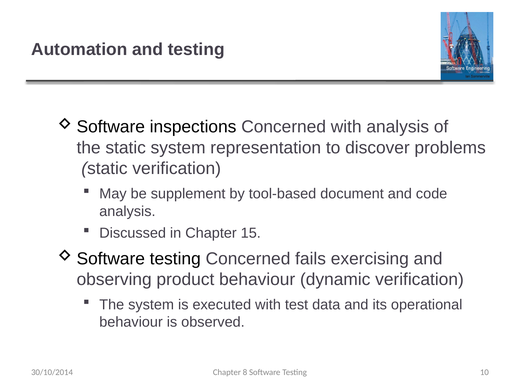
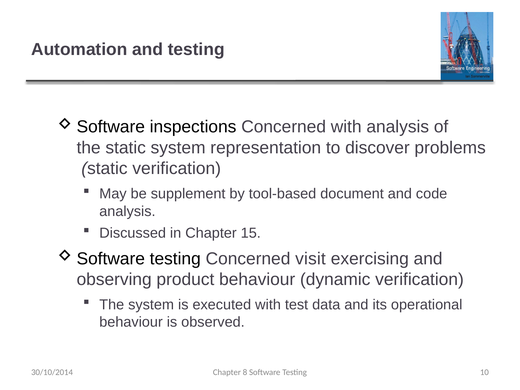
fails: fails -> visit (310, 259)
